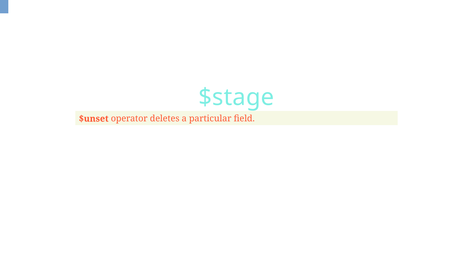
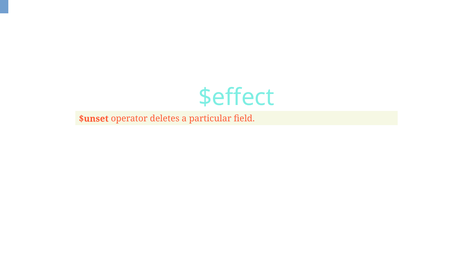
$stage: $stage -> $effect (237, 97)
